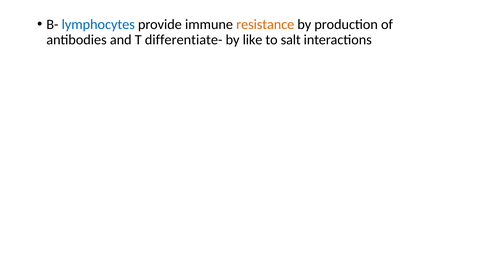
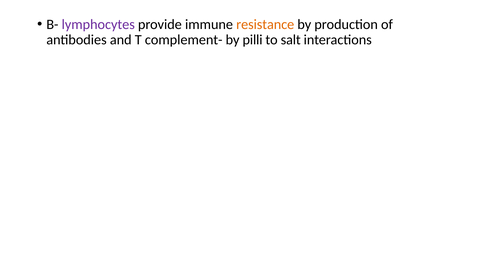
lymphocytes colour: blue -> purple (98, 24)
differentiate-: differentiate- -> complement- (184, 40)
like: like -> pilli (253, 40)
